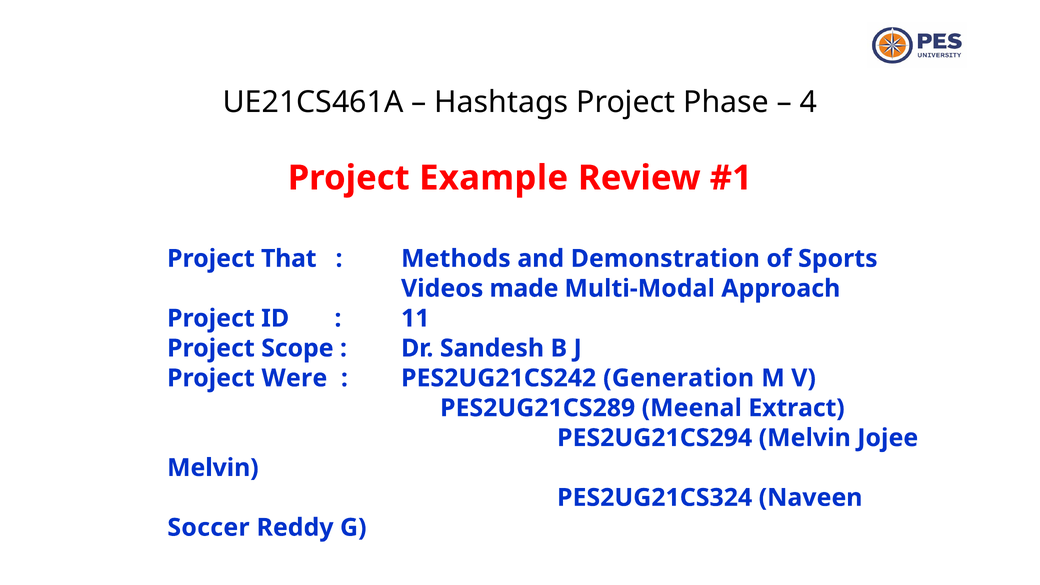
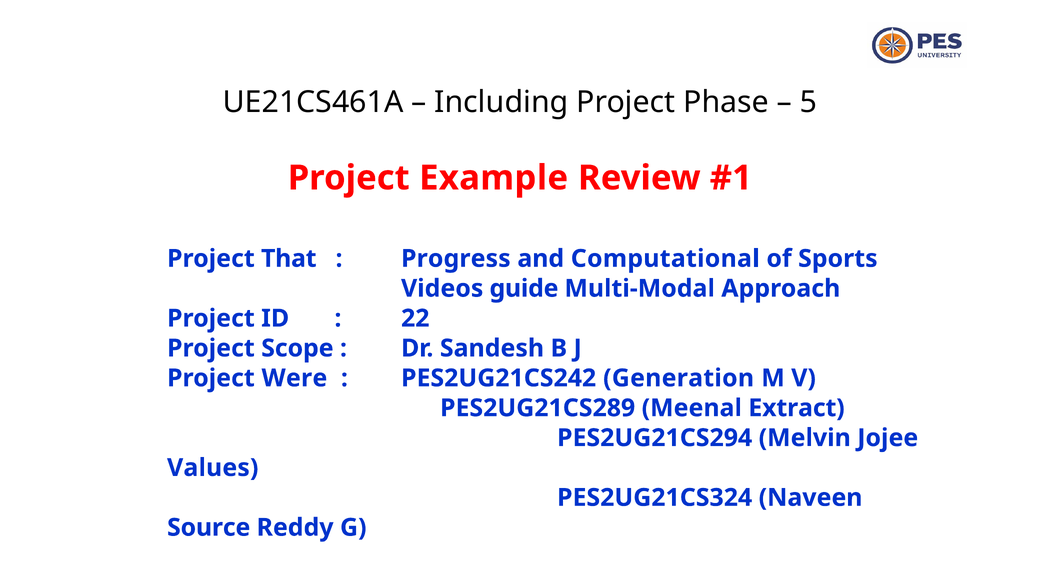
Hashtags: Hashtags -> Including (501, 102)
4: 4 -> 5 (808, 102)
Methods: Methods -> Progress (456, 259)
Demonstration: Demonstration -> Computational (665, 259)
made: made -> guide (524, 288)
11: 11 -> 22 (415, 318)
Melvin: Melvin -> Values (213, 468)
Soccer: Soccer -> Source (209, 528)
